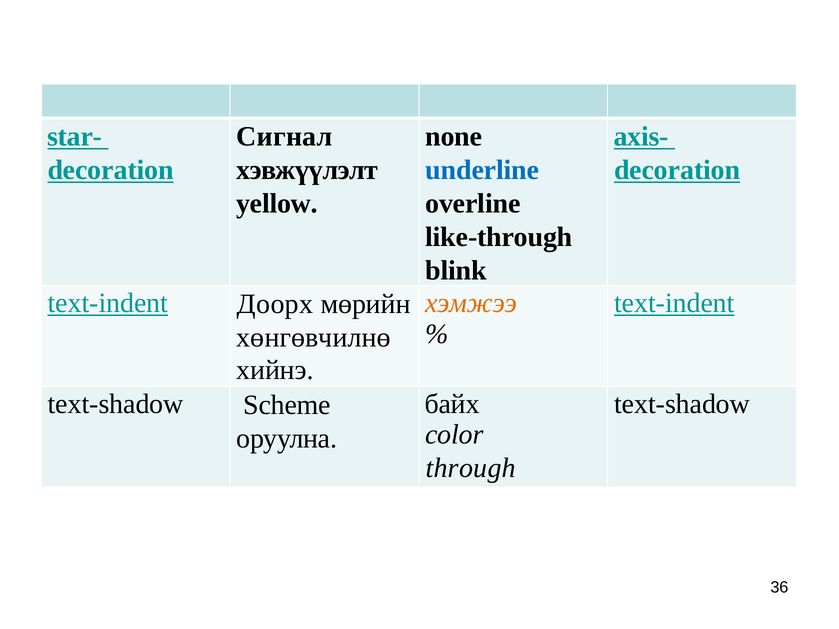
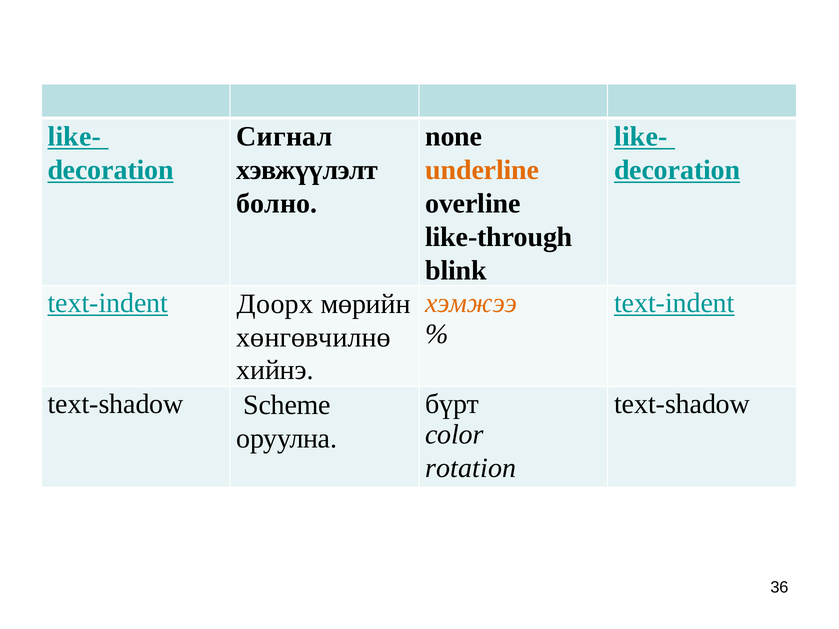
star-: star- -> like- (74, 136)
axis-: axis- -> like- (641, 136)
underline colour: blue -> orange (482, 170)
yellow: yellow -> болно (277, 203)
байх: байх -> бүрт (452, 404)
through: through -> rotation (471, 468)
